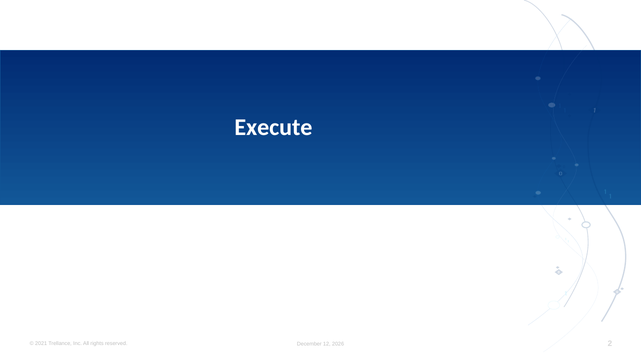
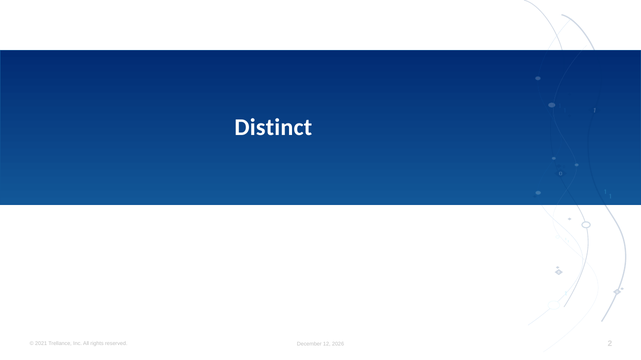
Execute: Execute -> Distinct (273, 127)
